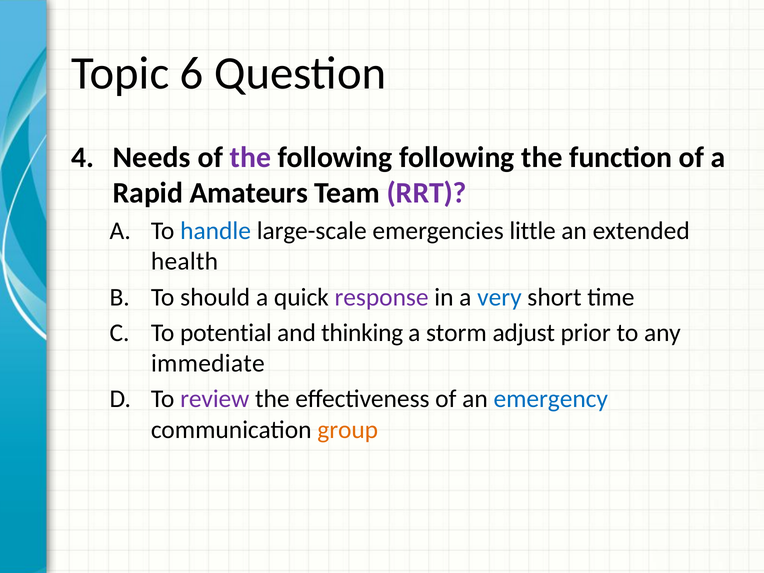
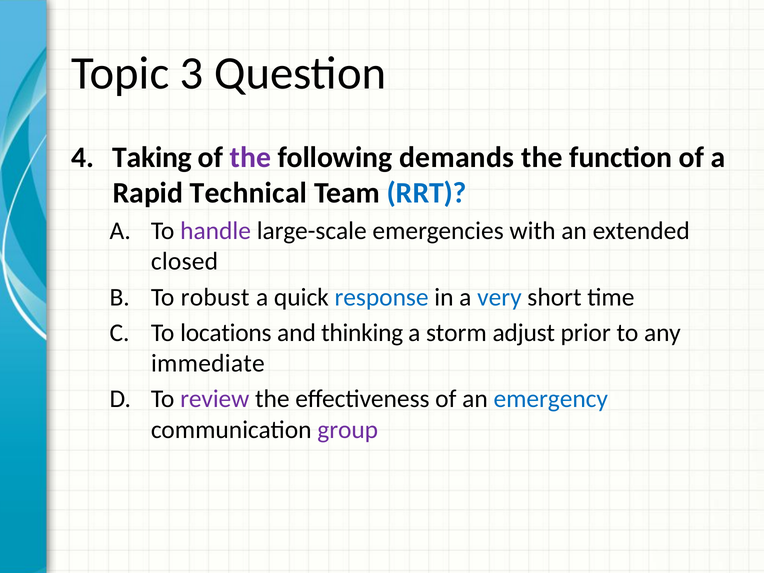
6: 6 -> 3 (192, 74)
Needs: Needs -> Taking (152, 157)
following following: following -> demands (457, 157)
Amateurs: Amateurs -> Technical (249, 193)
RRT colour: purple -> blue (427, 193)
handle colour: blue -> purple (216, 231)
little: little -> with (532, 231)
health: health -> closed (185, 262)
should: should -> robust (215, 297)
response colour: purple -> blue (382, 297)
potential: potential -> locations (226, 333)
group colour: orange -> purple (348, 430)
